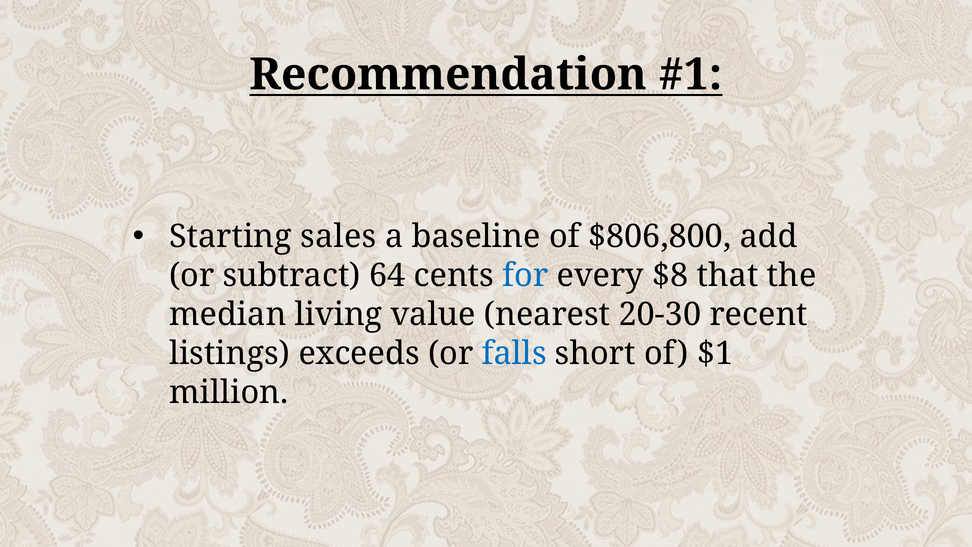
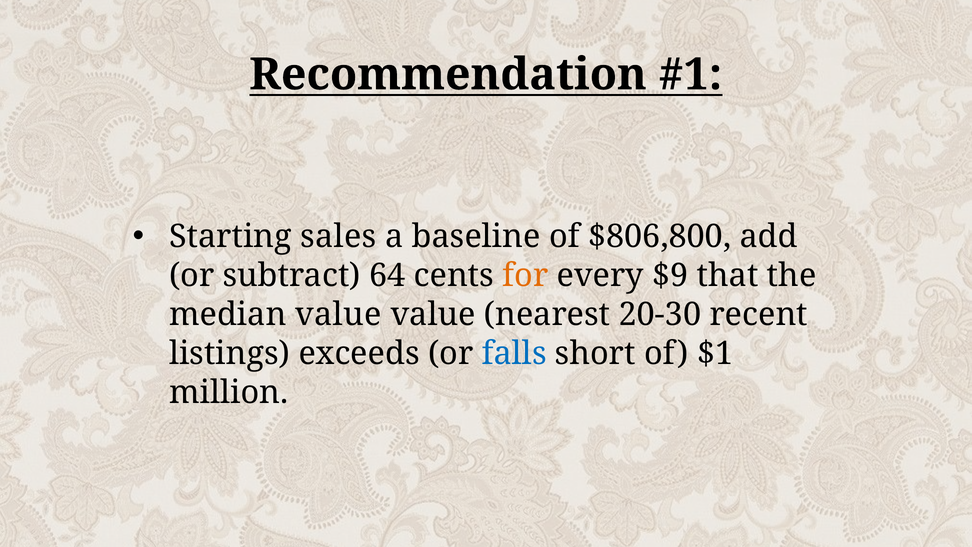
for colour: blue -> orange (525, 275)
$8: $8 -> $9 (670, 275)
median living: living -> value (338, 314)
